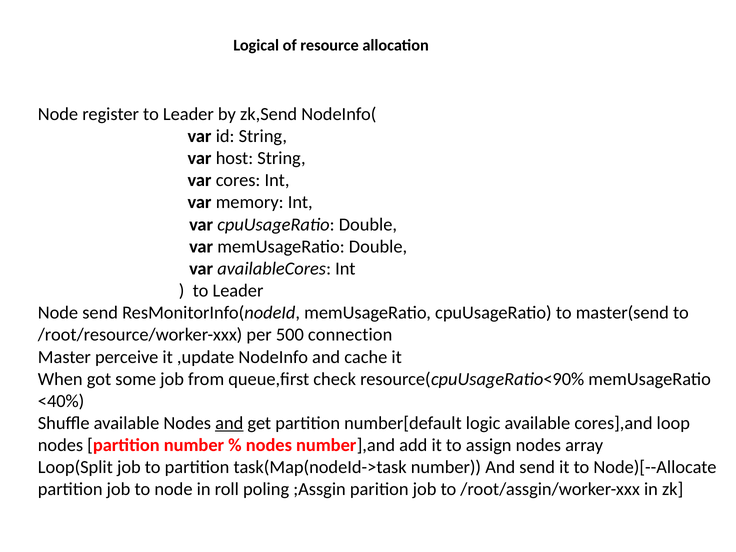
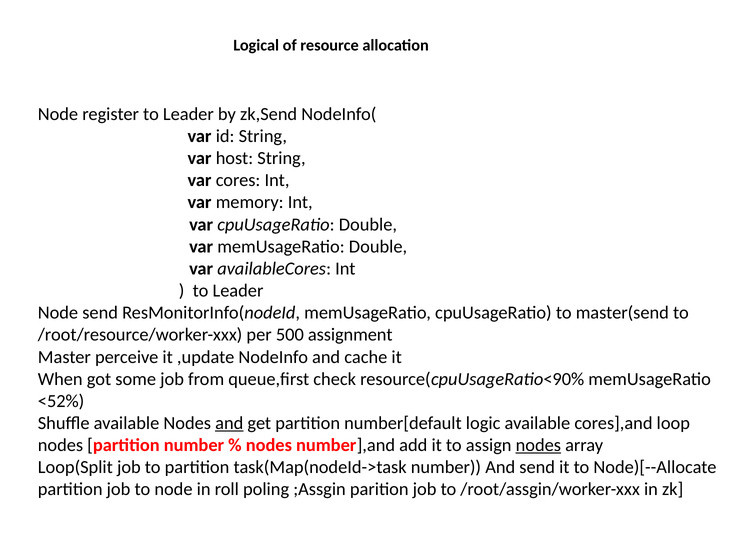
connection: connection -> assignment (350, 335)
<40%: <40% -> <52% (61, 401)
nodes underline: none -> present (538, 445)
